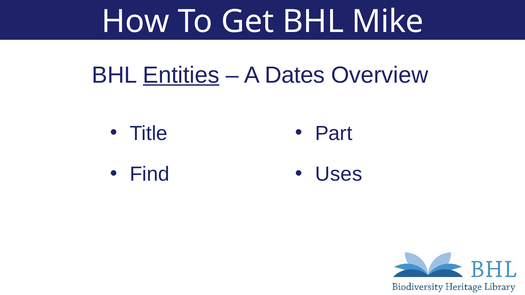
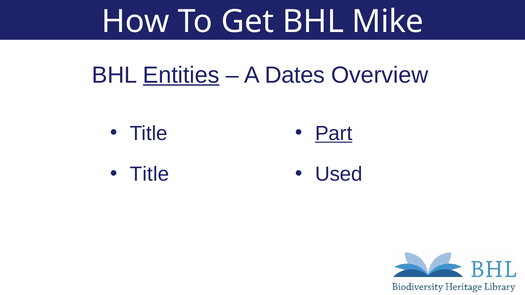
Part underline: none -> present (334, 134)
Find: Find -> Title (150, 174)
Uses: Uses -> Used (339, 174)
